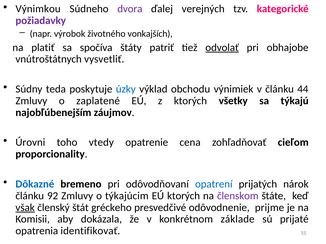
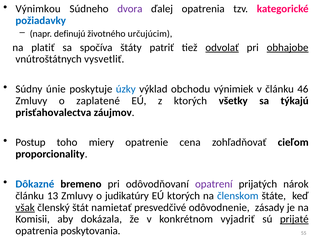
ďalej verejných: verejných -> opatrenia (203, 9)
požiadavky colour: purple -> blue (41, 21)
výrobok: výrobok -> definujú (70, 34)
vonkajších: vonkajších -> určujúcim (150, 34)
obhajobe underline: none -> present (288, 48)
teda: teda -> únie (56, 89)
44: 44 -> 46 (303, 89)
najobľúbenejším: najobľúbenejším -> prisťahovalectva (53, 113)
Úrovni: Úrovni -> Postup (30, 143)
vtedy: vtedy -> miery (101, 143)
opatrení colour: blue -> purple (214, 184)
92: 92 -> 13 (53, 196)
týkajúcim: týkajúcim -> judikatúry (127, 196)
členskom colour: purple -> blue (238, 196)
gréckeho: gréckeho -> namietať (111, 208)
prijme: prijme -> zásady (270, 208)
základe: základe -> vyjadriť (238, 220)
prijaté underline: none -> present (294, 220)
identifikovať: identifikovať -> poskytovania (90, 231)
